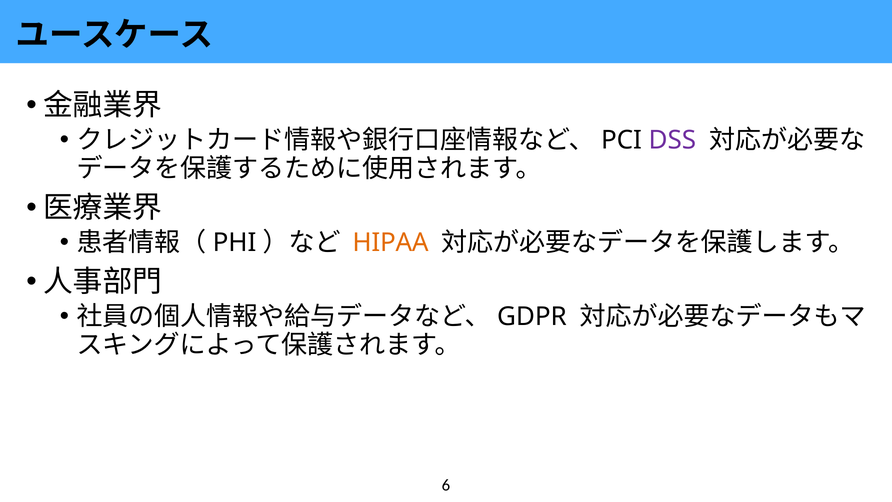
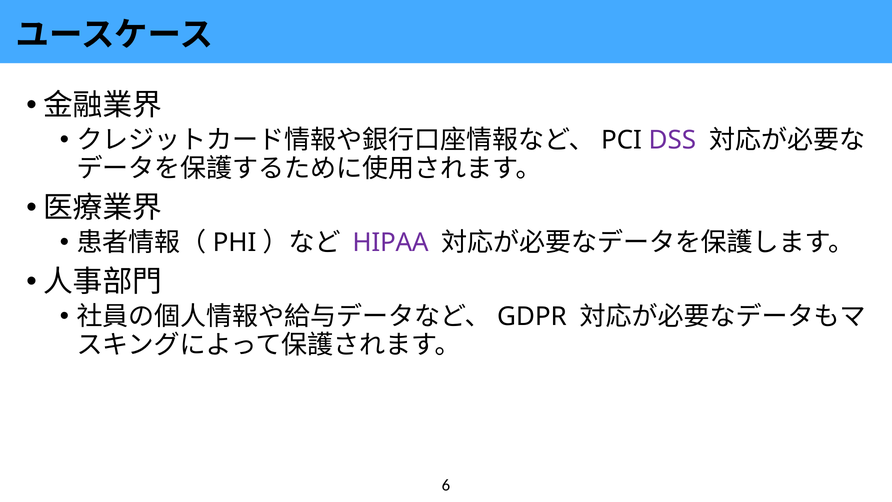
HIPAA colour: orange -> purple (391, 242)
